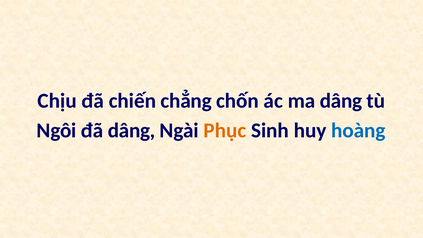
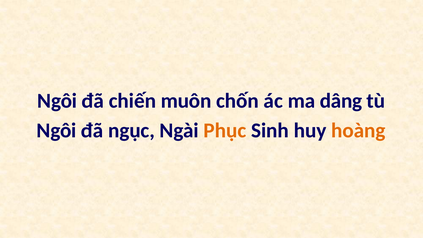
Chịu: Chịu -> Ngôi (57, 101)
chẳng: chẳng -> muôn (186, 101)
đã dâng: dâng -> ngục (131, 130)
hoàng colour: blue -> orange (358, 130)
